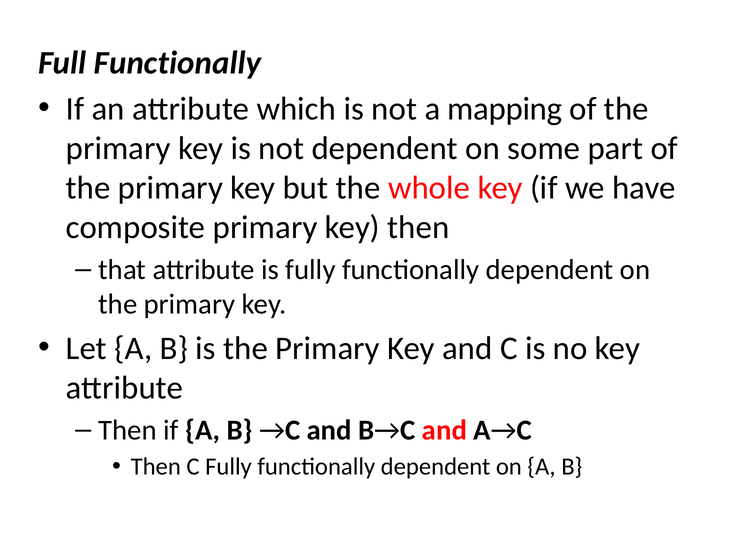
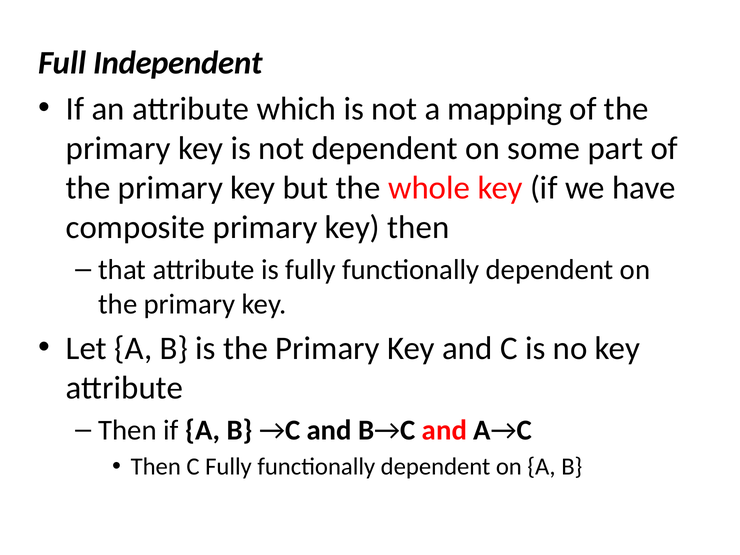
Full Functionally: Functionally -> Independent (178, 63)
